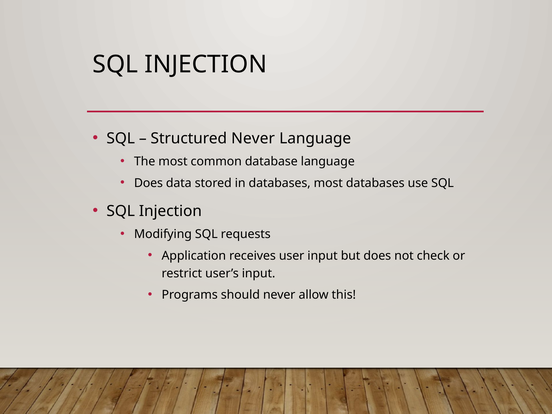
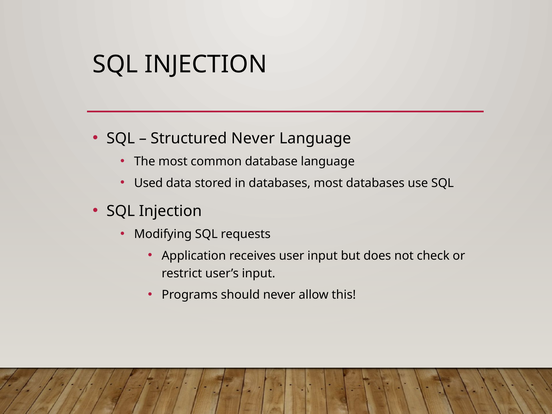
Does: Does -> Used (148, 183)
